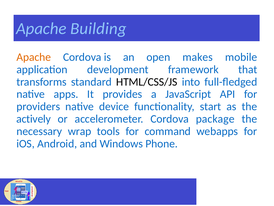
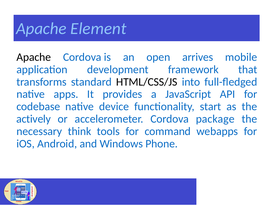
Building: Building -> Element (98, 29)
Apache colour: orange -> black (34, 57)
makes: makes -> arrives (198, 57)
providers: providers -> codebase (38, 106)
wrap: wrap -> think (80, 131)
